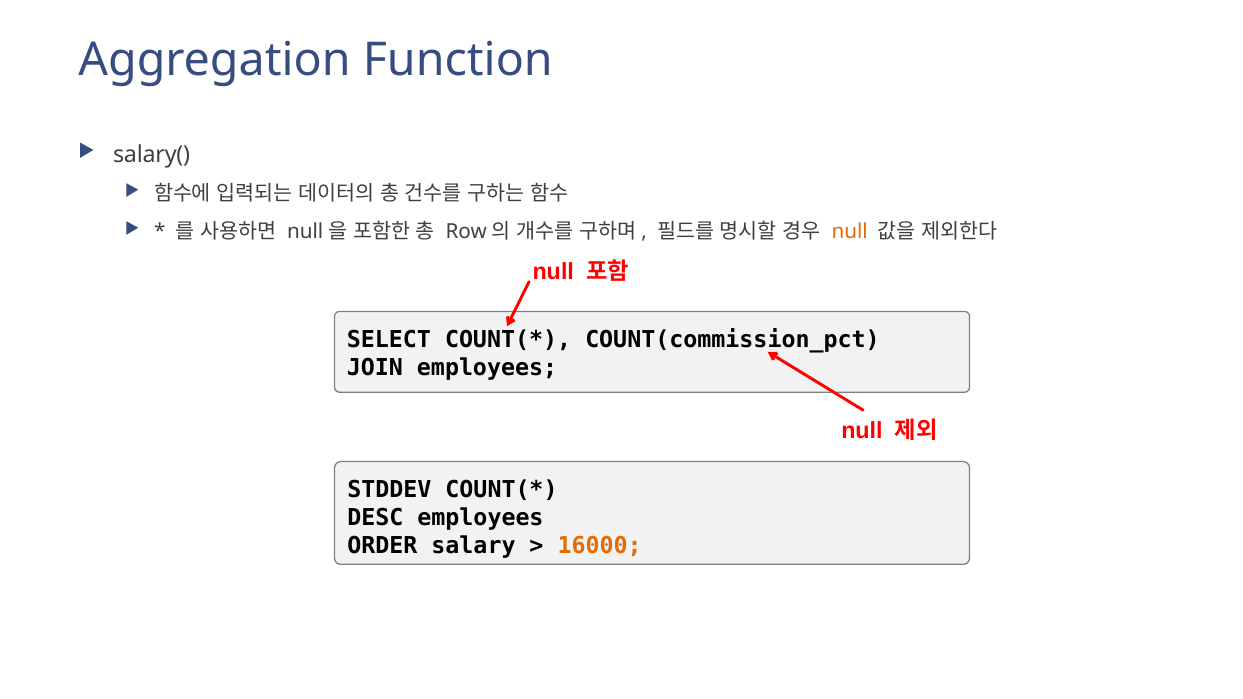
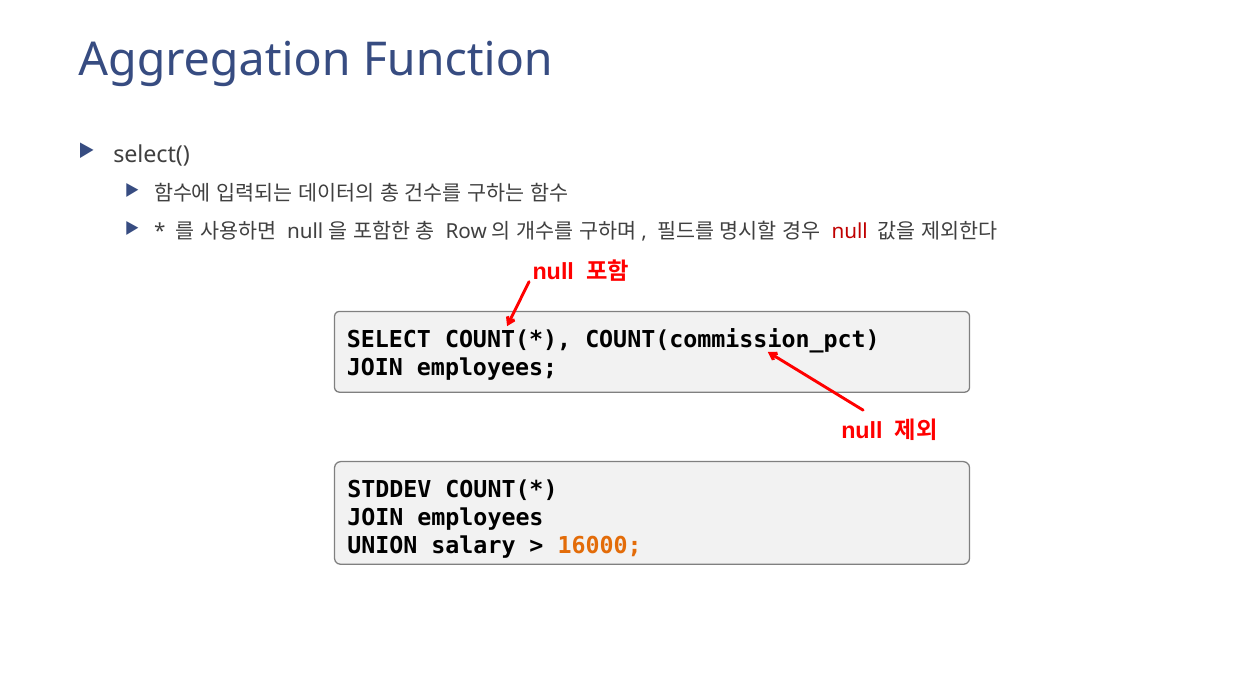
salary(: salary( -> select( (152, 155)
null colour: orange -> red (850, 232)
DESC: DESC -> JOIN (375, 518)
ORDER: ORDER -> UNION (382, 546)
